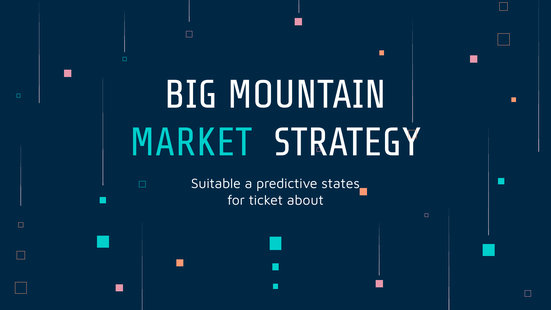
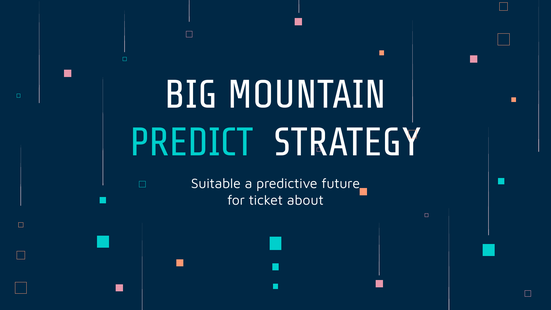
MARKET: MARKET -> PREDICT (192, 142)
states: states -> future (341, 184)
